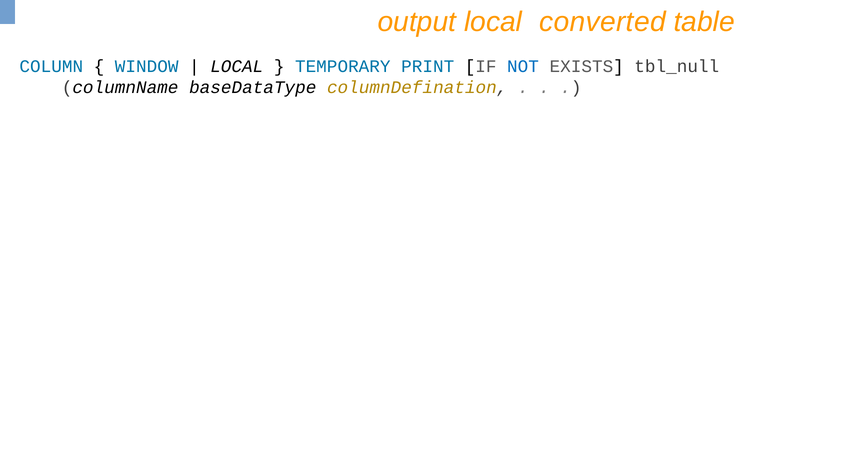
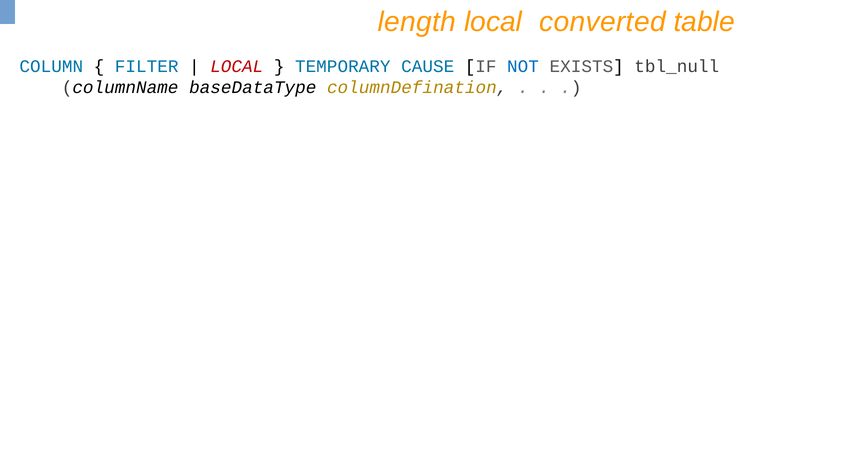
output: output -> length (417, 22)
WINDOW: WINDOW -> FILTER (147, 66)
LOCAL colour: black -> red (237, 66)
PRINT: PRINT -> CAUSE (428, 66)
